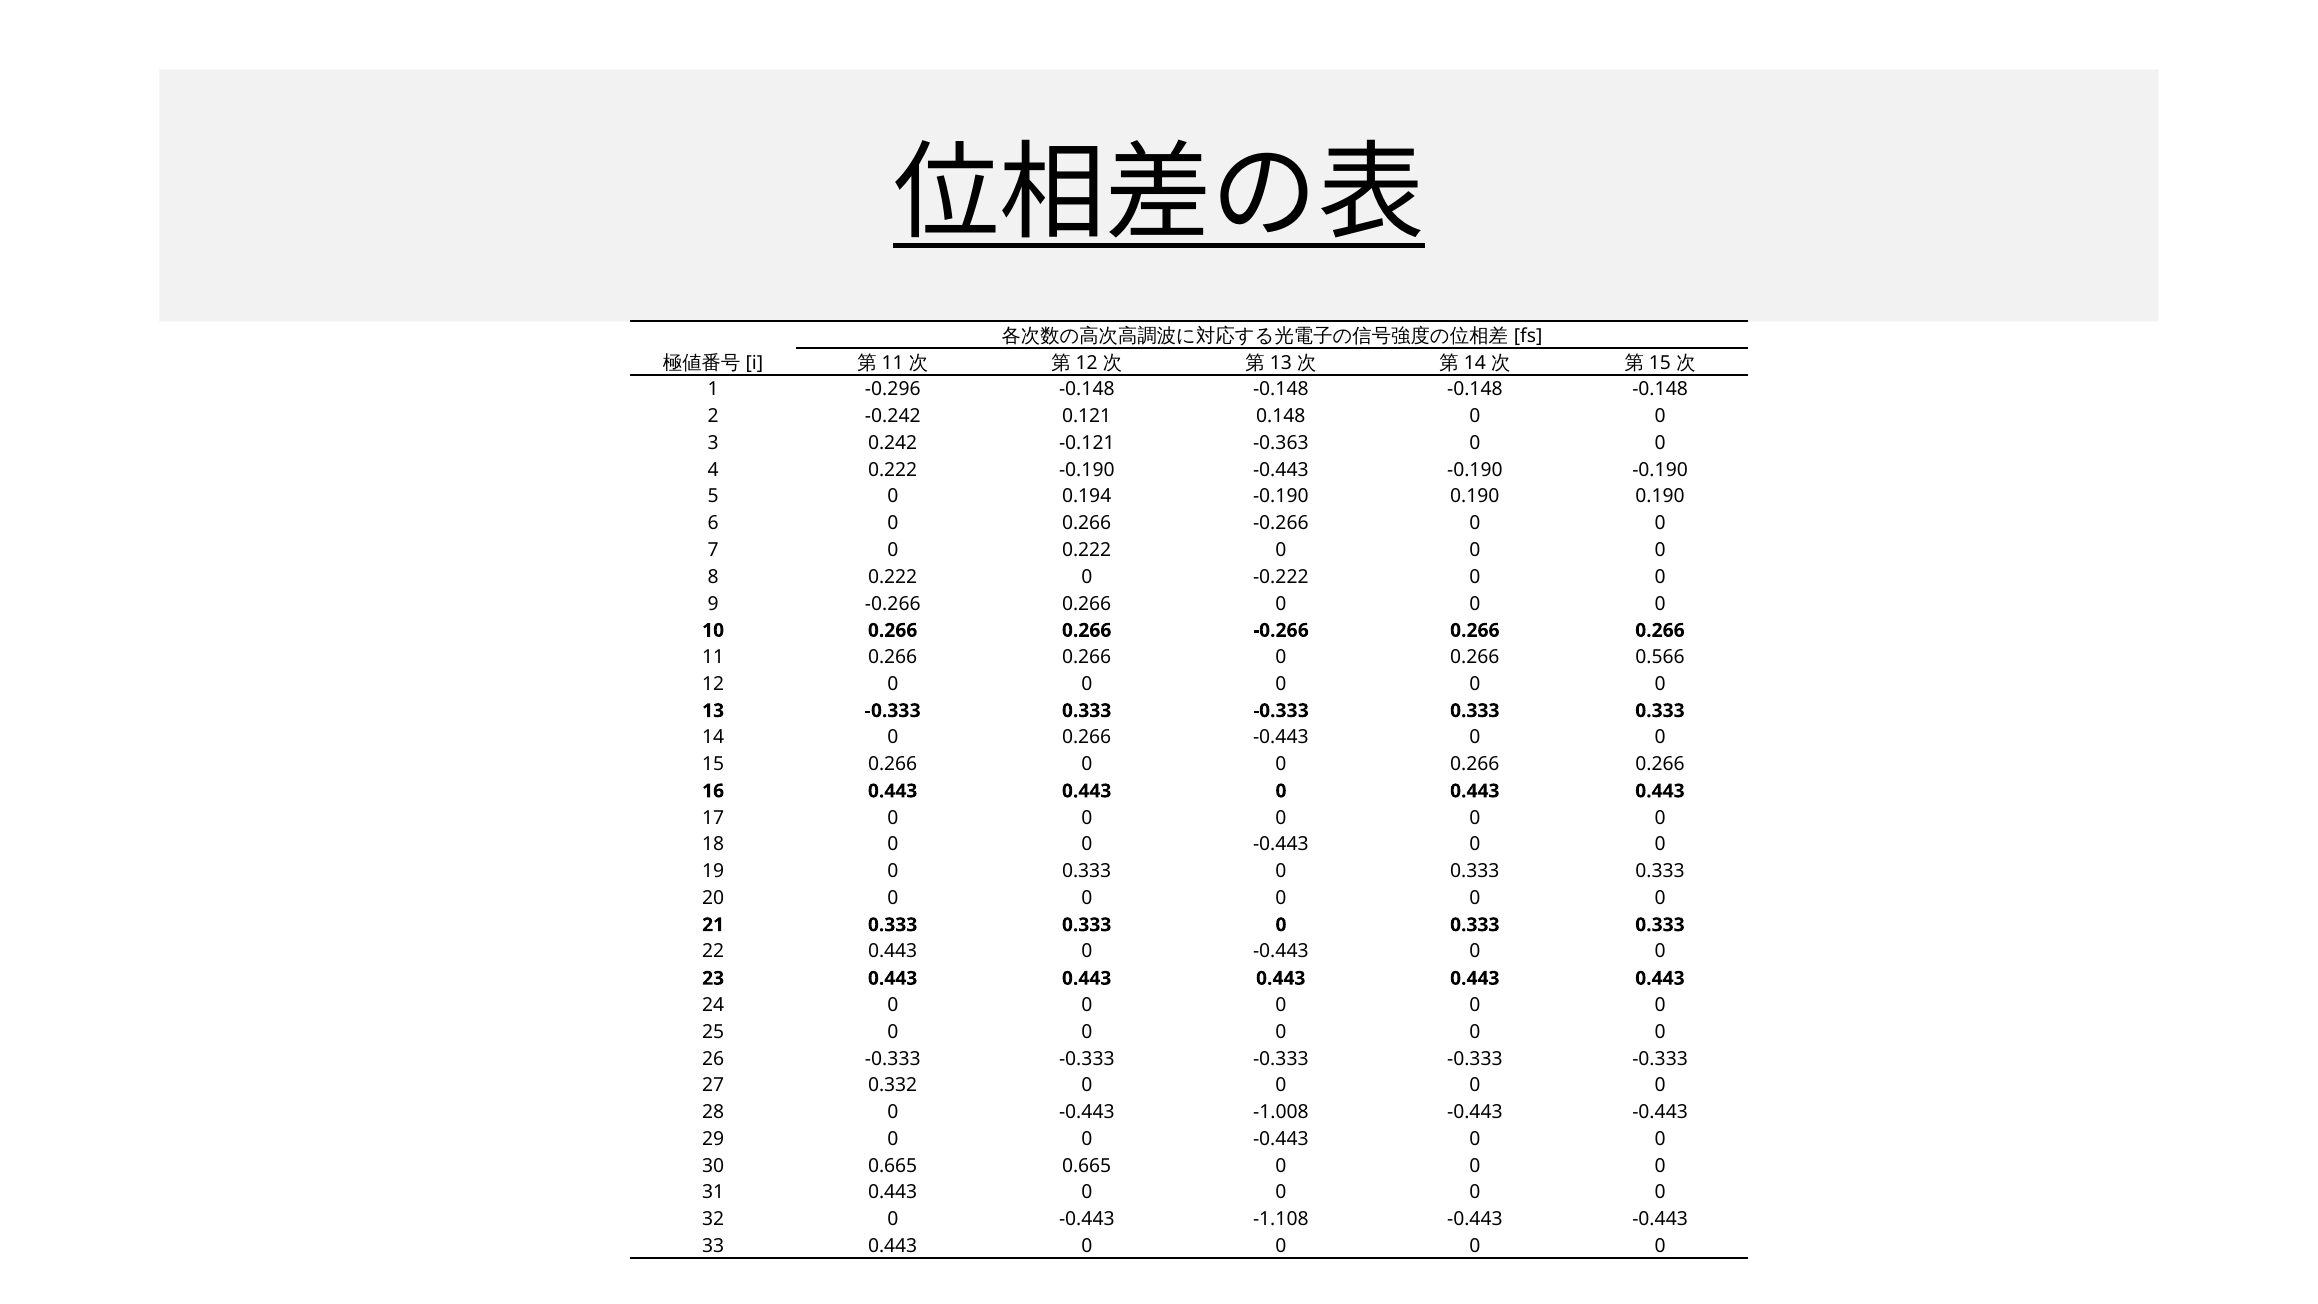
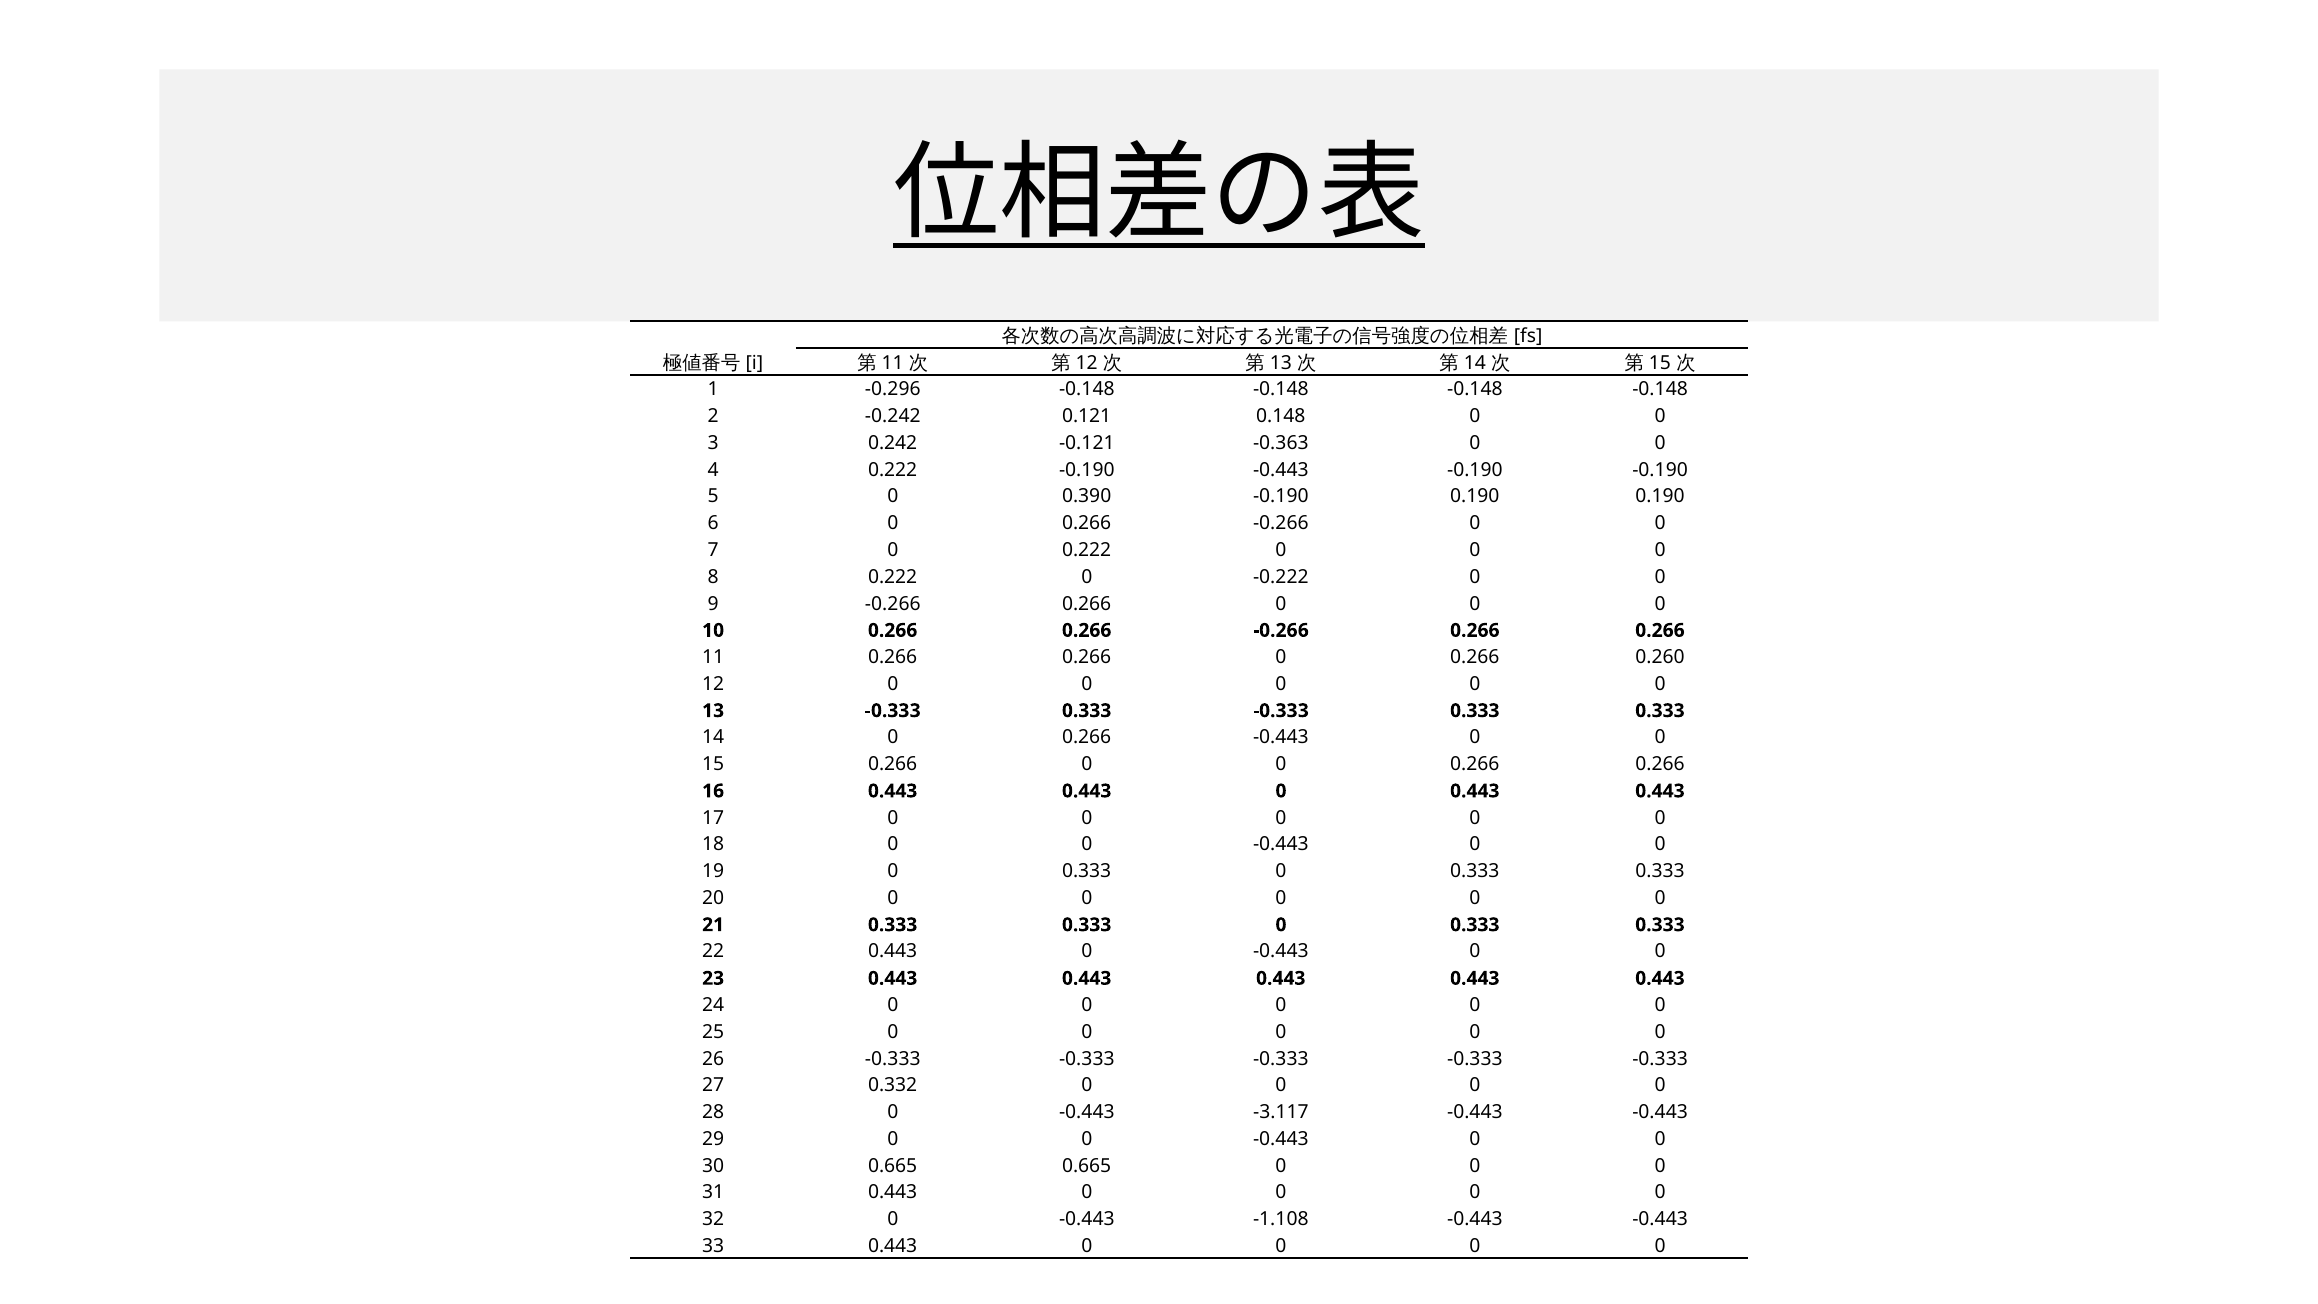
0.194: 0.194 -> 0.390 (1087, 497)
0.566: 0.566 -> 0.260 (1660, 657)
-1.008: -1.008 -> -3.117 (1281, 1112)
